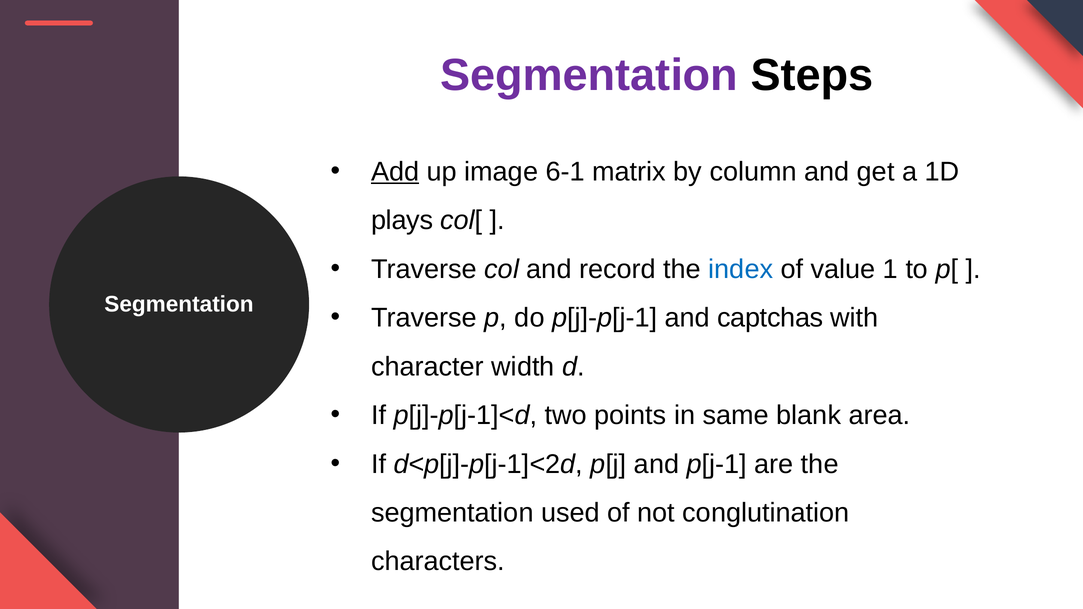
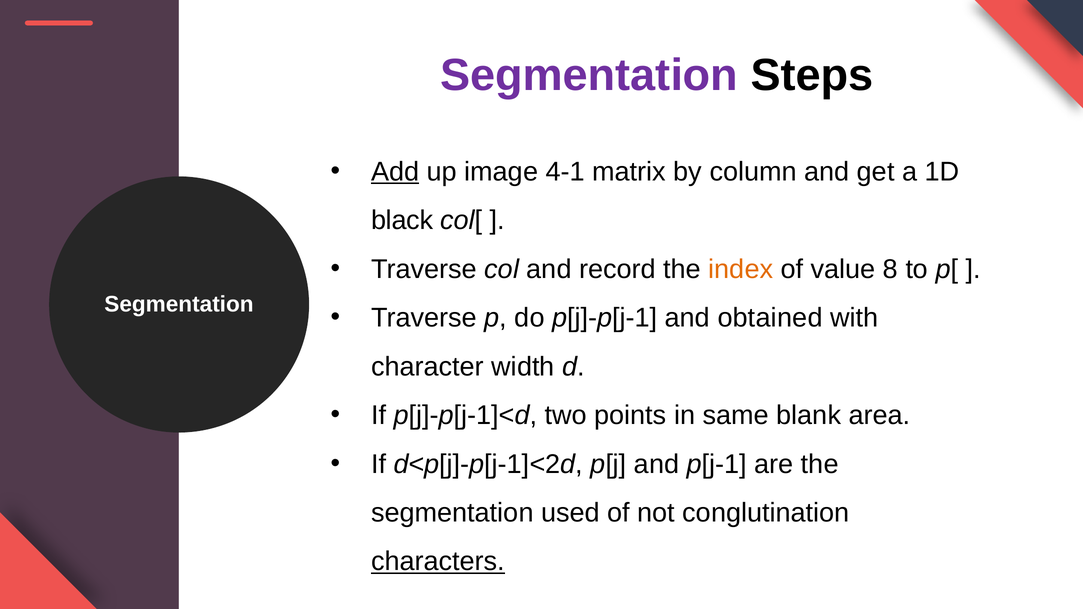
6-1: 6-1 -> 4-1 (565, 172)
plays: plays -> black (402, 221)
index colour: blue -> orange (741, 269)
1: 1 -> 8 (890, 269)
captchas: captchas -> obtained (770, 318)
characters underline: none -> present (438, 562)
